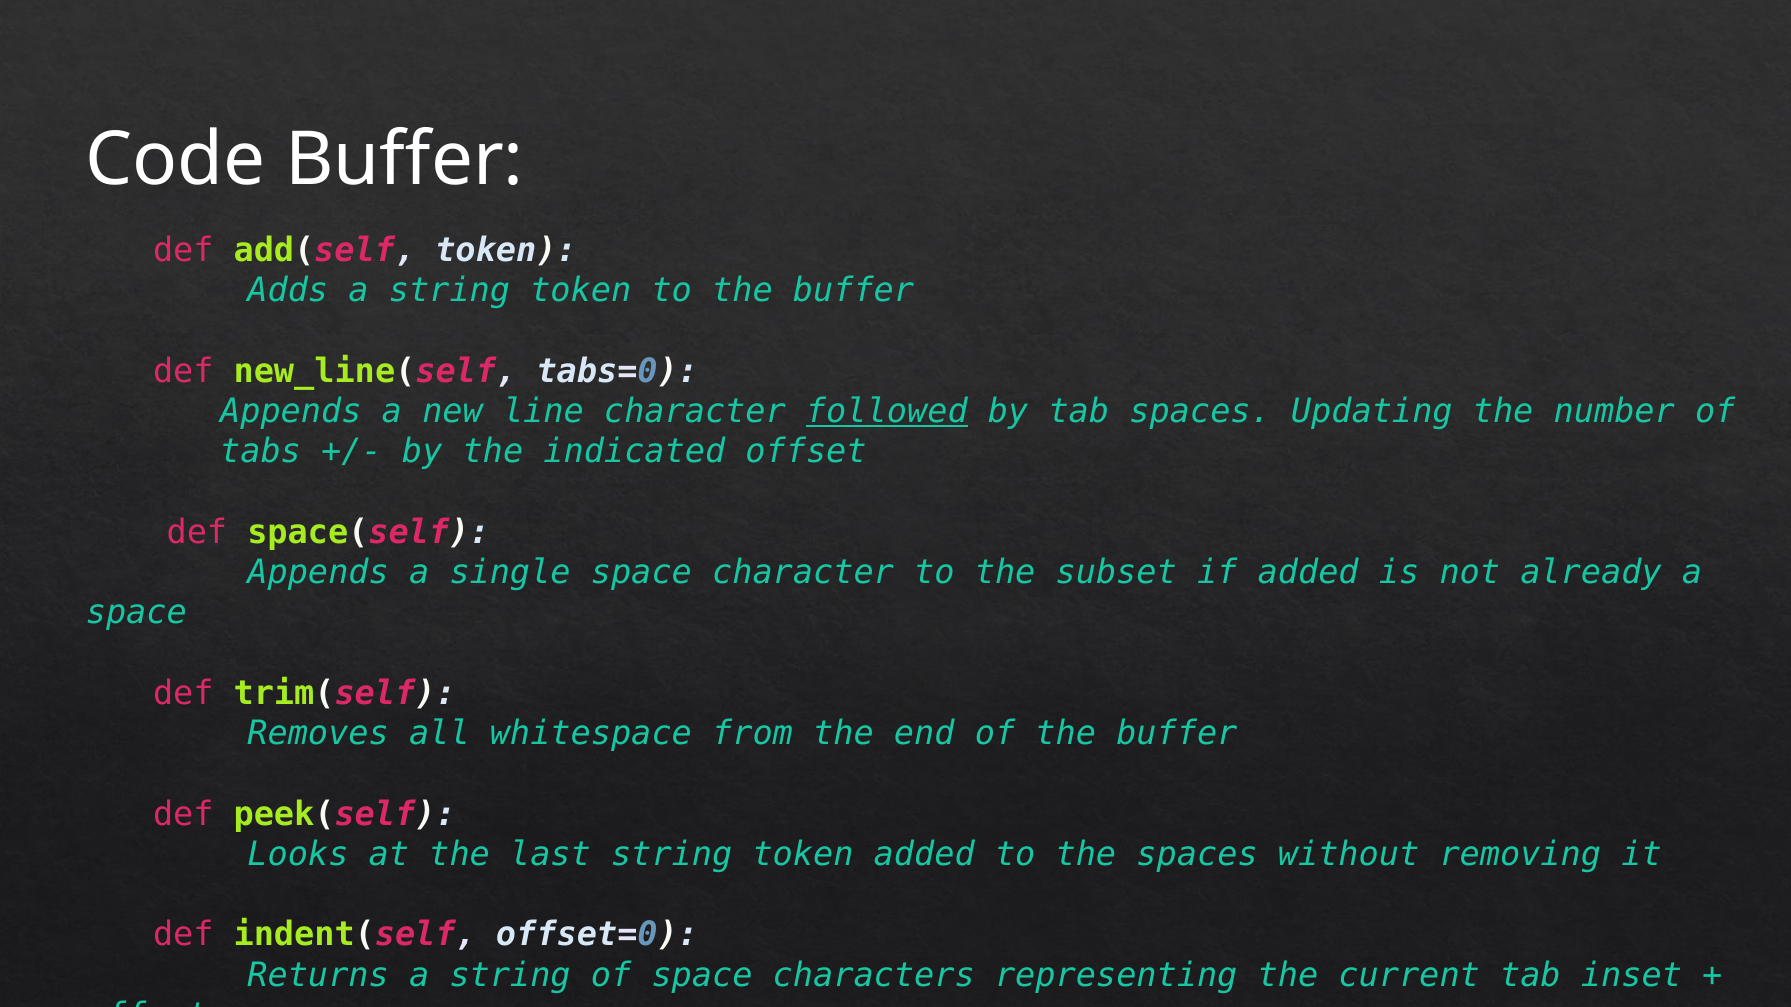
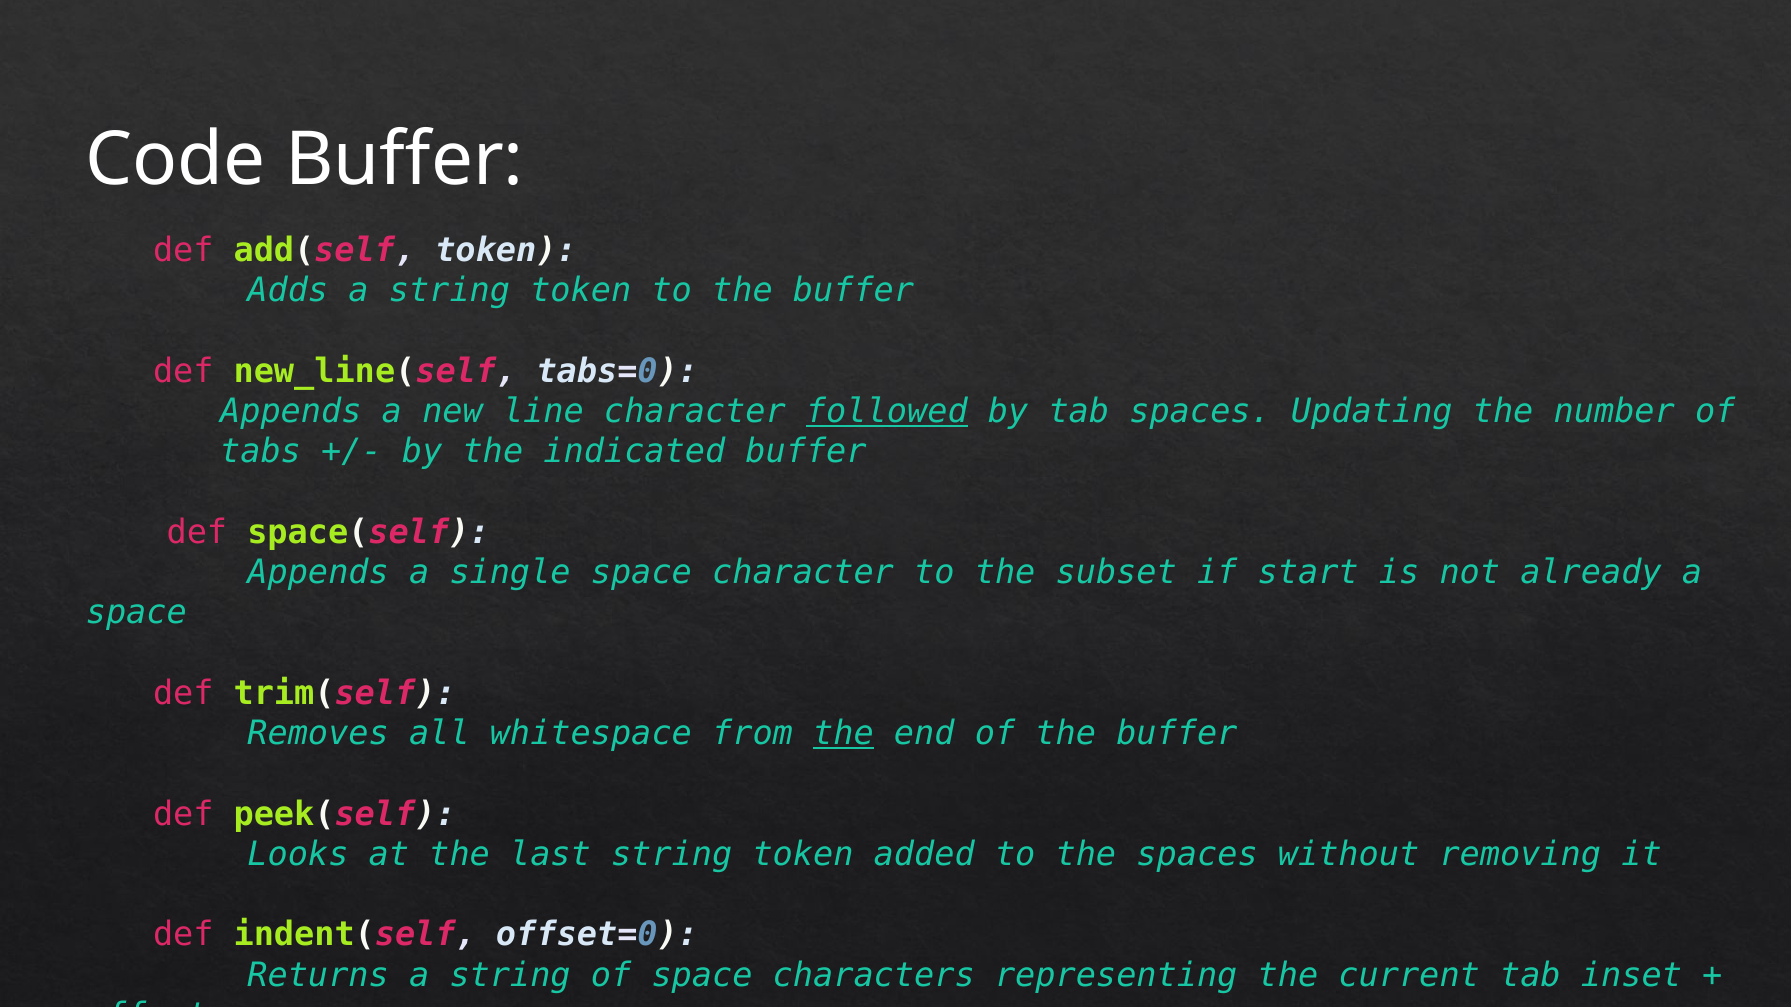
indicated offset: offset -> buffer (806, 452)
if added: added -> start (1308, 573)
the underline: none -> present (843, 734)
